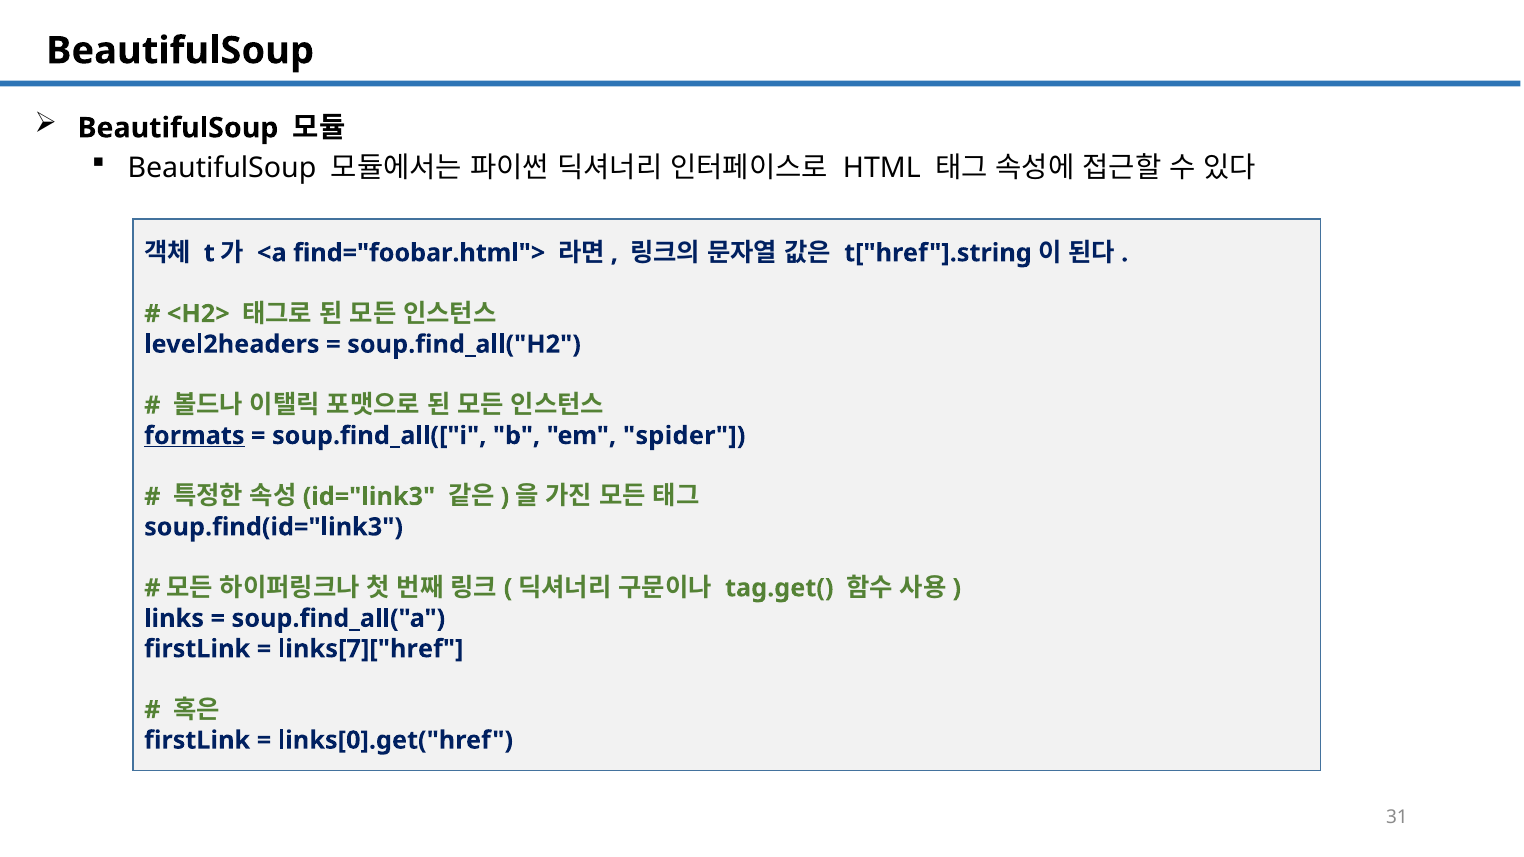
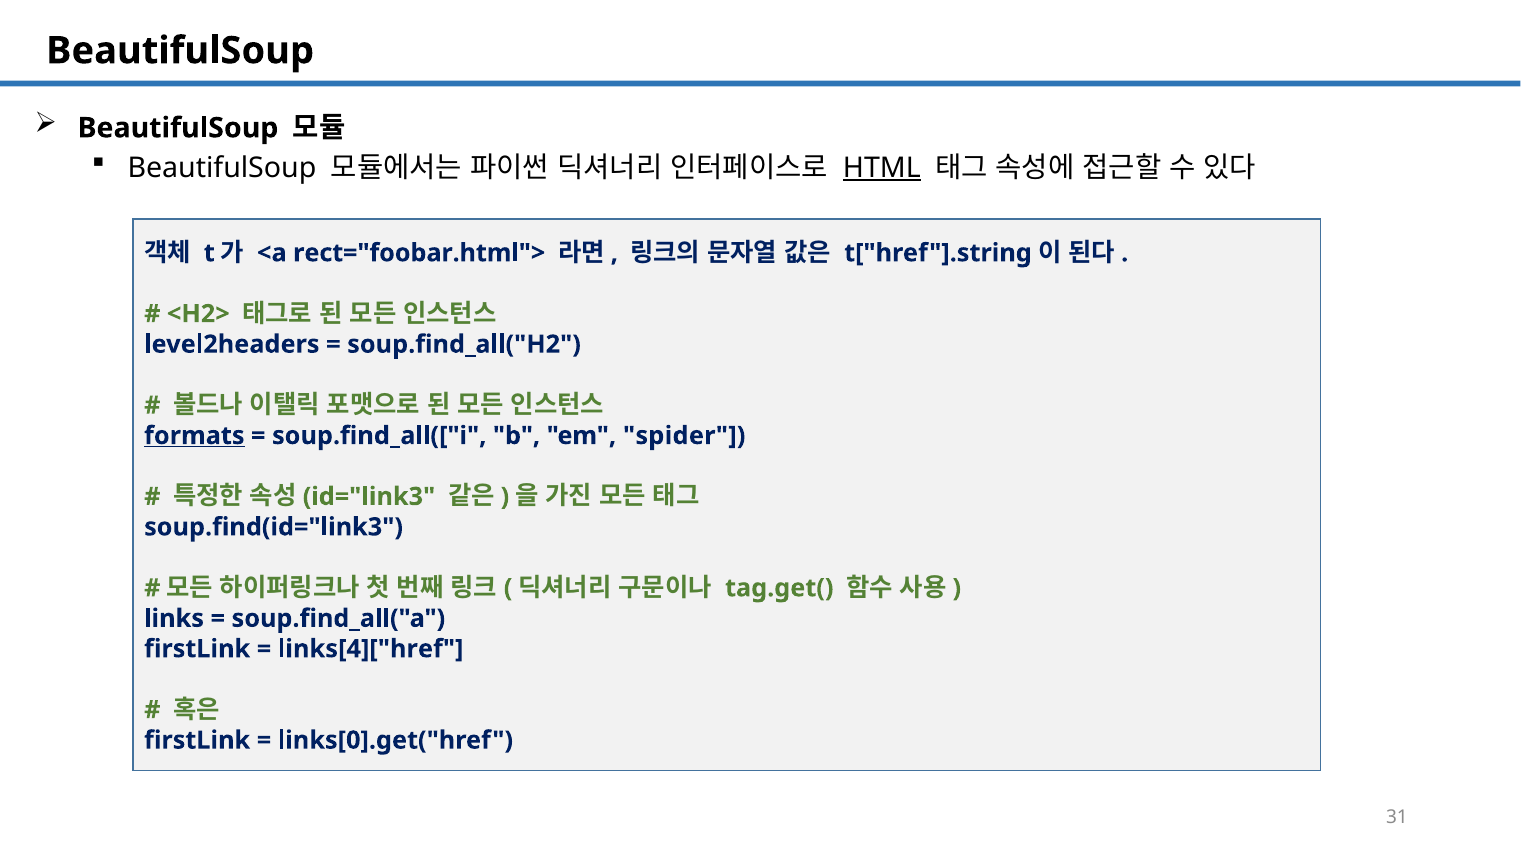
HTML underline: none -> present (882, 168)
find="foobar.html">: find="foobar.html"> -> rect="foobar.html"> (419, 253)
links[7]["href: links[7]["href -> links[4]["href (371, 649)
